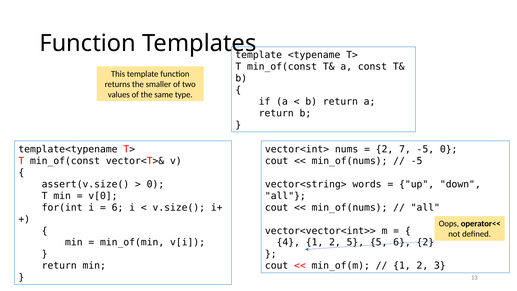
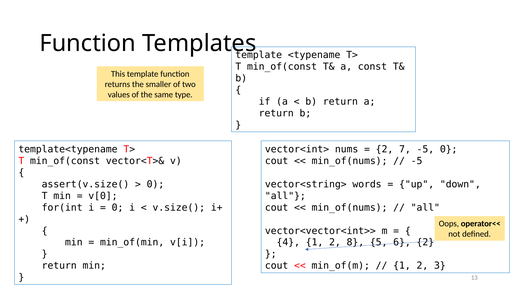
6: 6 -> 0 (118, 207)
2 5: 5 -> 8 (355, 242)
